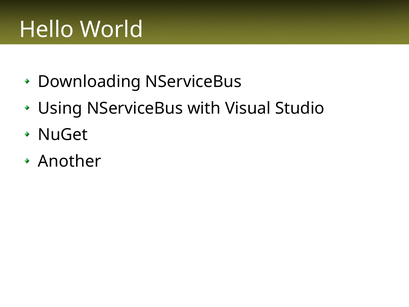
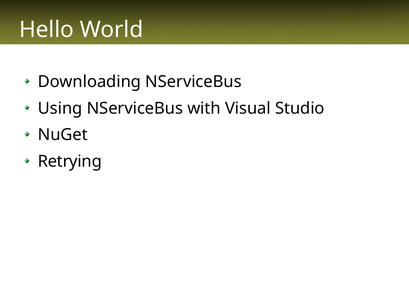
Another: Another -> Retrying (70, 161)
